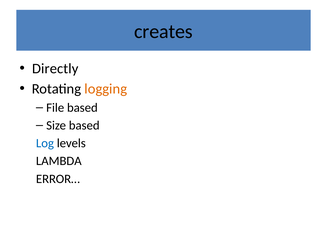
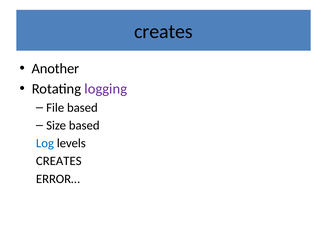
Directly: Directly -> Another (55, 69)
logging colour: orange -> purple (106, 89)
LAMBDA: LAMBDA -> CREATES (59, 161)
